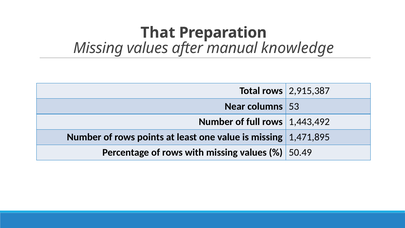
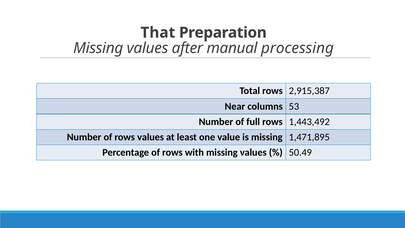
knowledge: knowledge -> processing (297, 48)
rows points: points -> values (151, 137)
